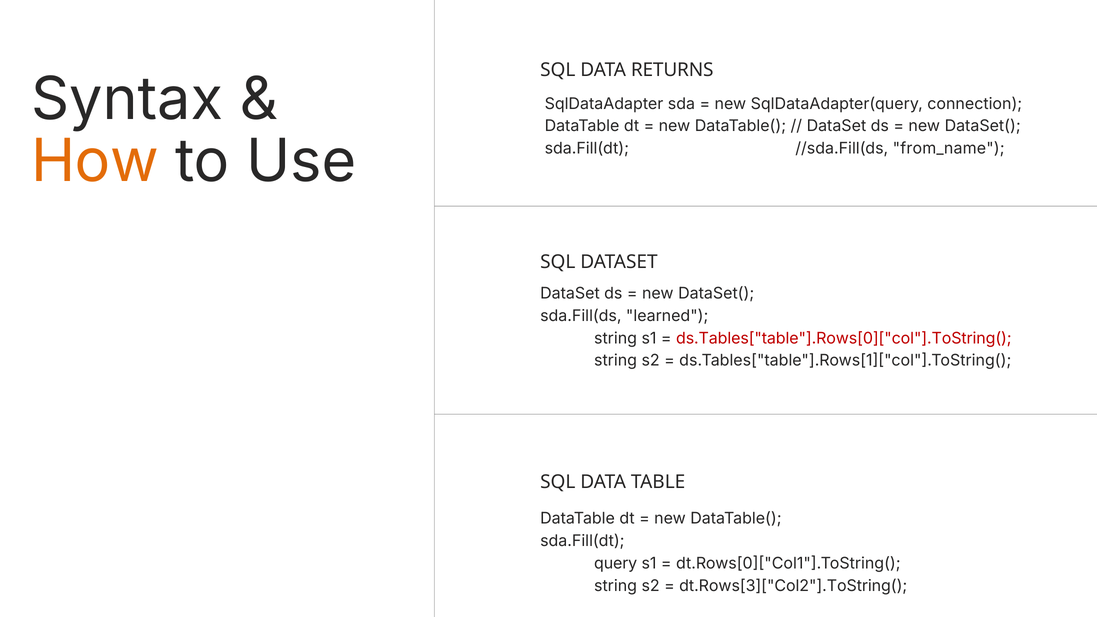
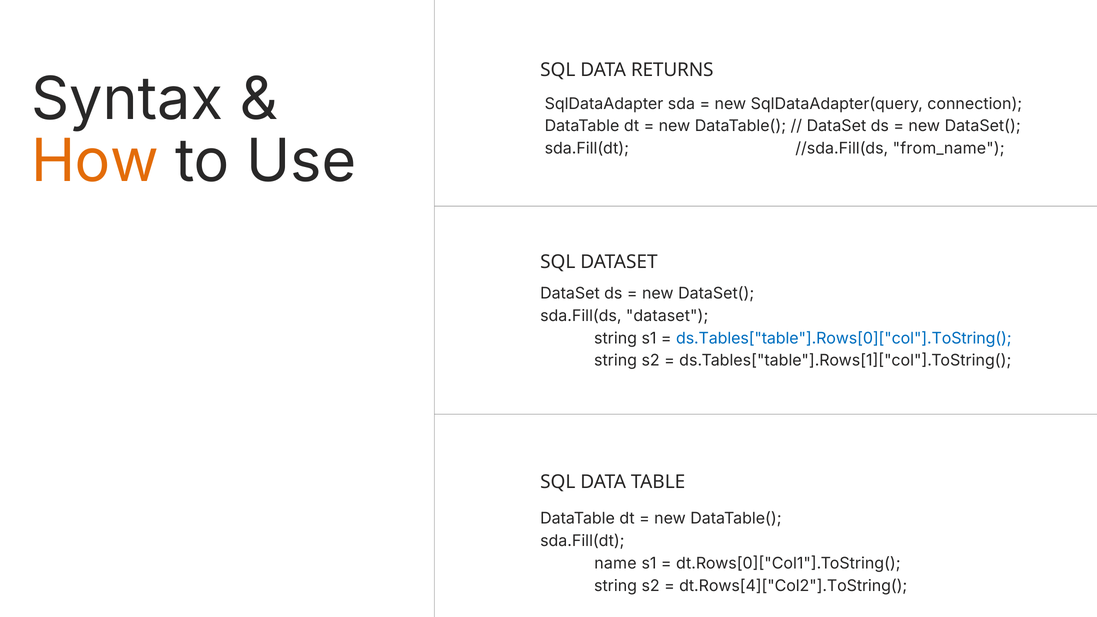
sda.Fill(ds learned: learned -> dataset (667, 316)
ds.Tables["table"].Rows[0]["col"].ToString( colour: red -> blue (844, 338)
query: query -> name (615, 563)
dt.Rows[3]["Col2"].ToString(: dt.Rows[3]["Col2"].ToString( -> dt.Rows[4]["Col2"].ToString( (793, 586)
